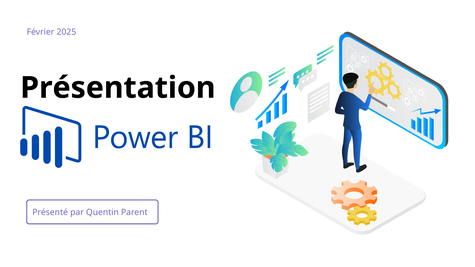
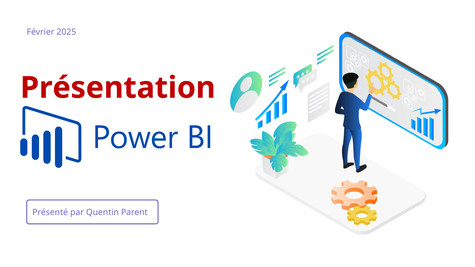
Présentation colour: black -> red (118, 88)
